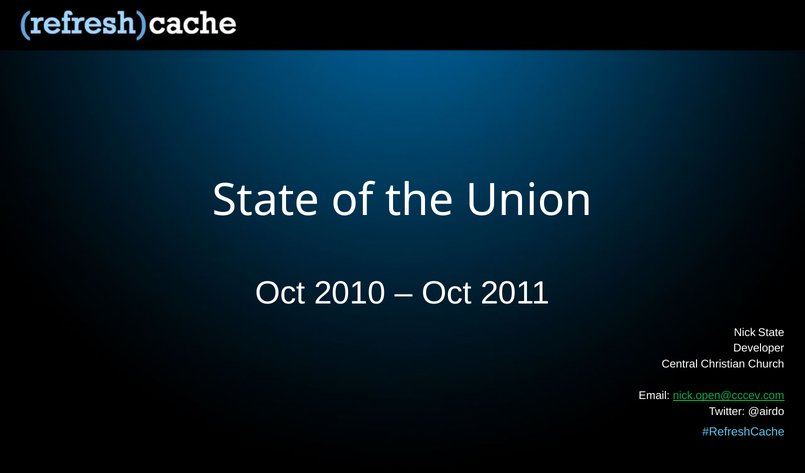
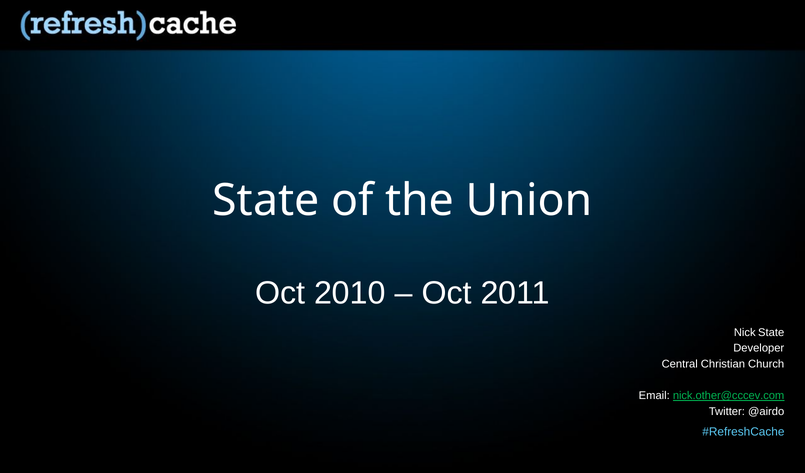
nick.open@cccev.com: nick.open@cccev.com -> nick.other@cccev.com (729, 396)
